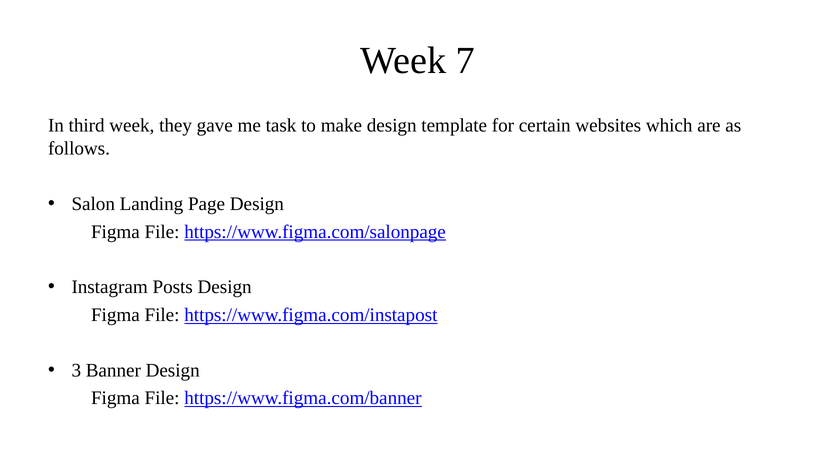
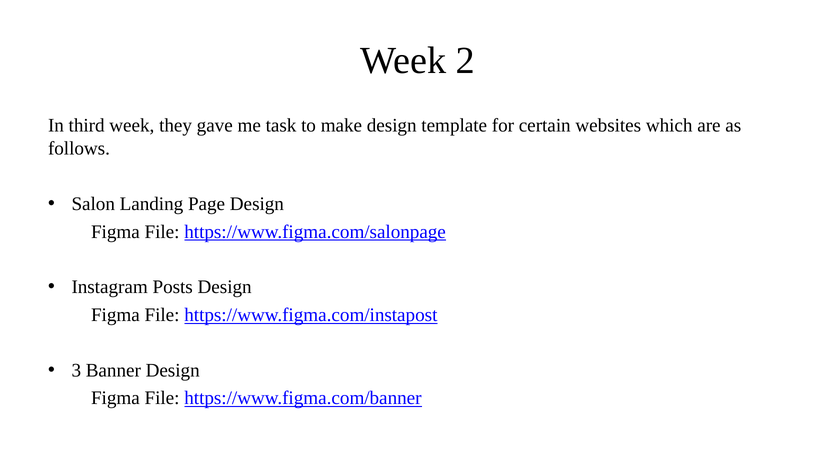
7: 7 -> 2 (465, 61)
